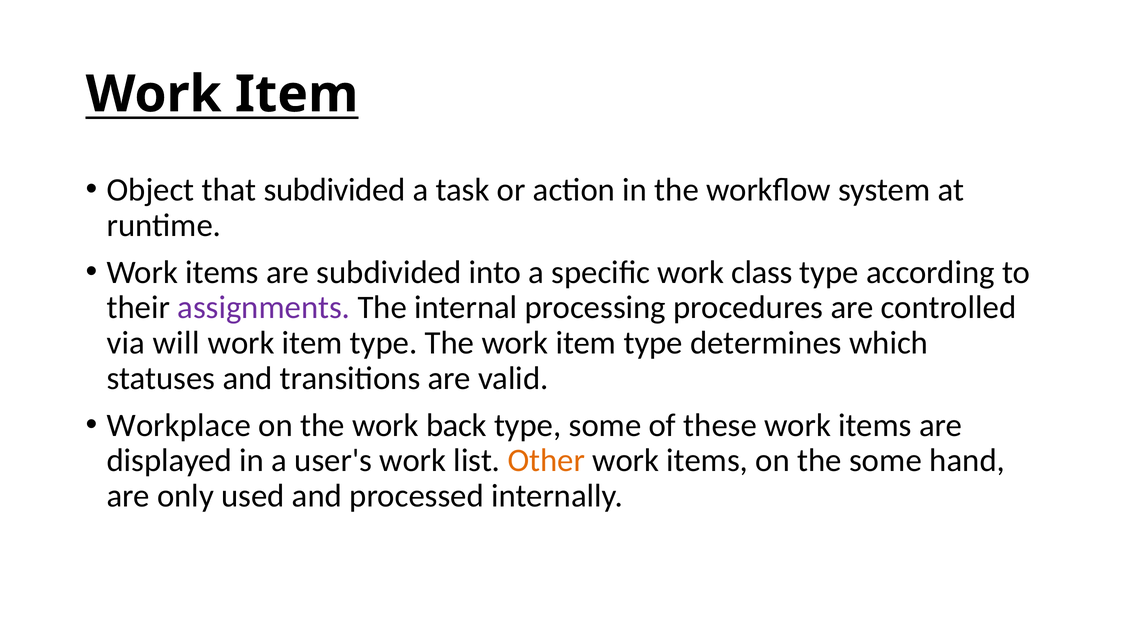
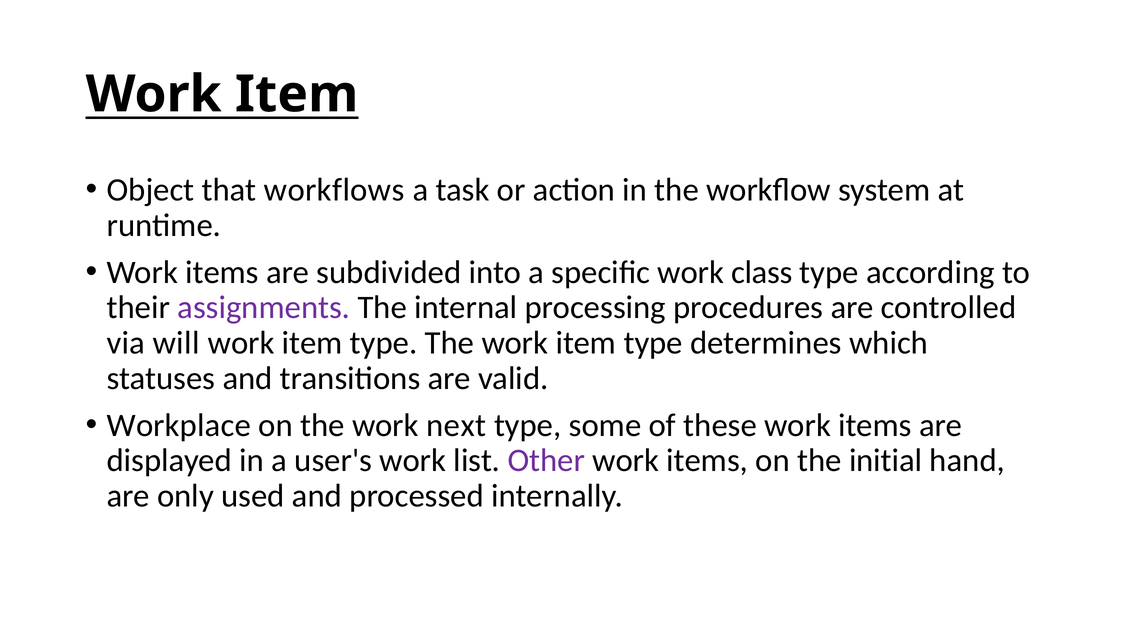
that subdivided: subdivided -> workflows (334, 190)
back: back -> next (456, 425)
Other colour: orange -> purple (546, 461)
the some: some -> initial (886, 461)
